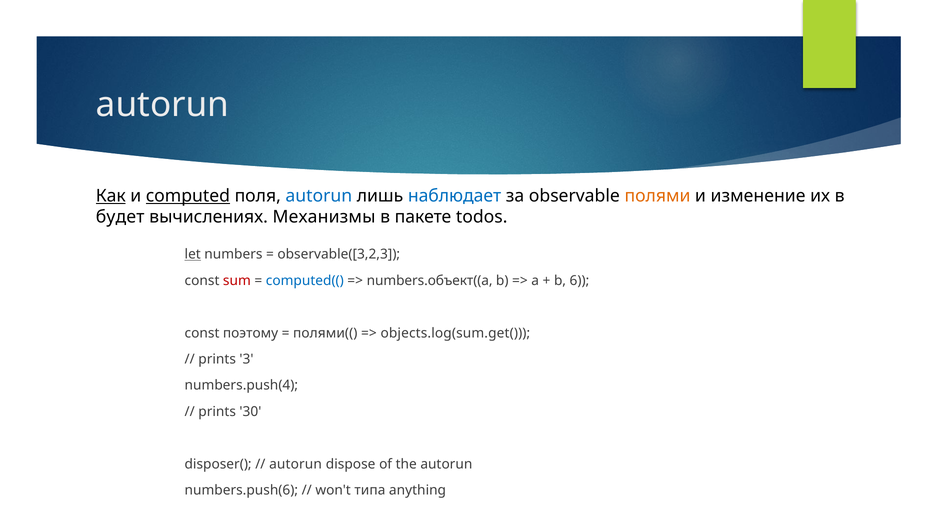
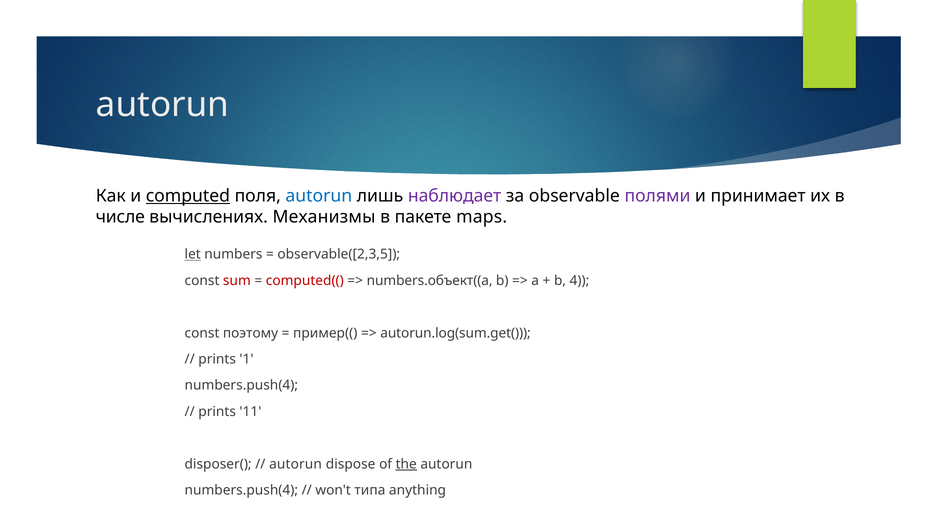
Как underline: present -> none (111, 196)
наблюдает colour: blue -> purple (455, 196)
полями colour: orange -> purple (658, 196)
изменение: изменение -> принимает (758, 196)
будет: будет -> числе (120, 217)
todos: todos -> maps (482, 217)
observable([3,2,3: observable([3,2,3 -> observable([2,3,5 (339, 254)
computed(( colour: blue -> red (305, 280)
6: 6 -> 4 (579, 280)
полями((: полями(( -> пример(( (325, 333)
objects.log(sum.get(: objects.log(sum.get( -> autorun.log(sum.get( (456, 333)
3: 3 -> 1 (246, 359)
30: 30 -> 11 (250, 411)
the underline: none -> present (406, 464)
numbers.push(6: numbers.push(6 -> numbers.push(4 (241, 490)
